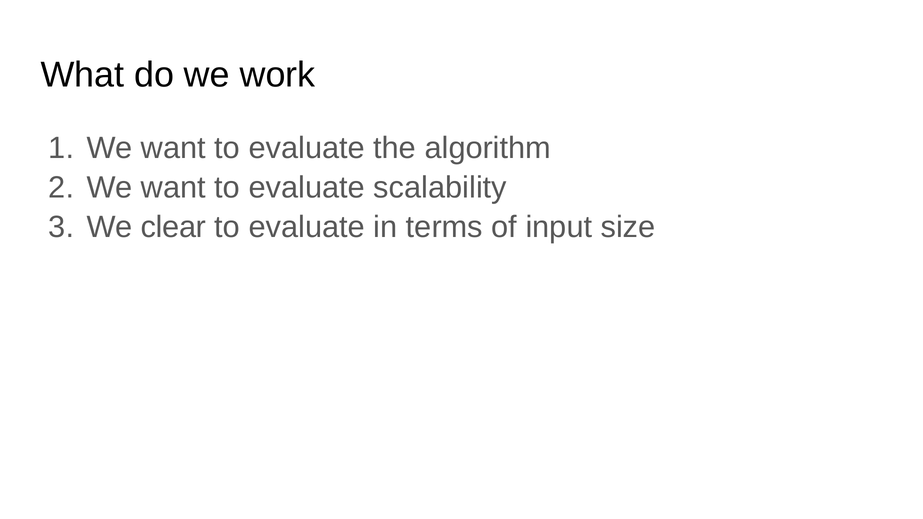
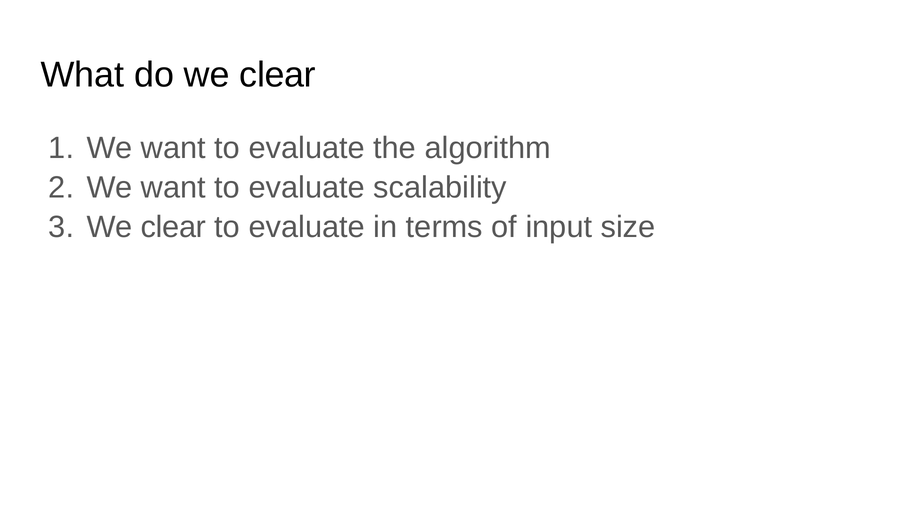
do we work: work -> clear (278, 75)
